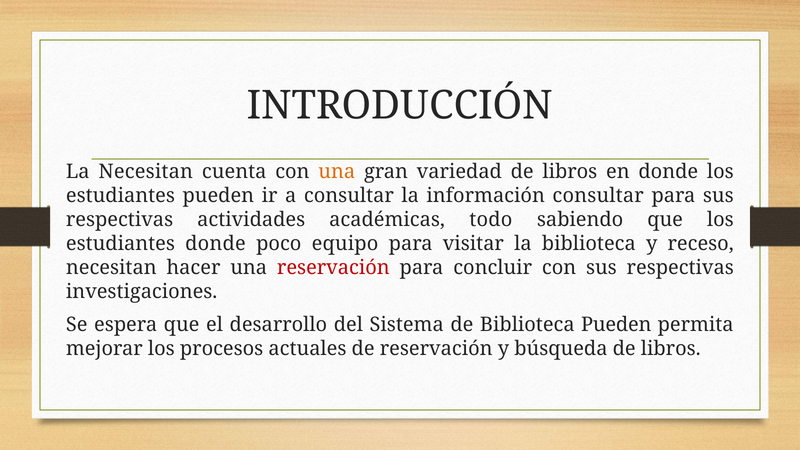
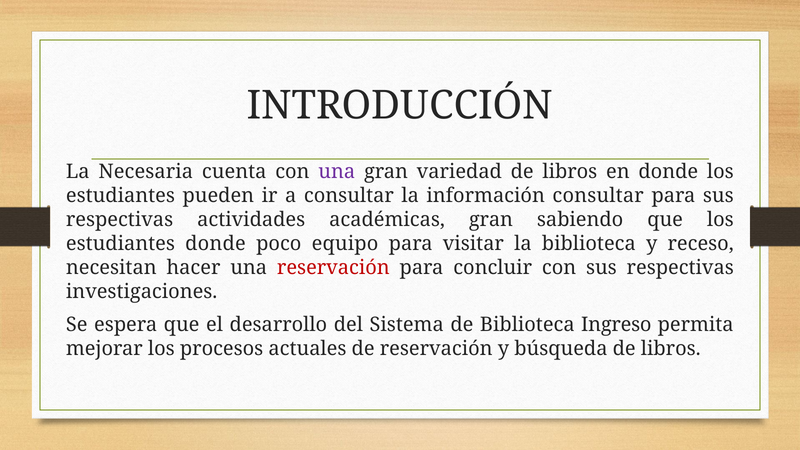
La Necesitan: Necesitan -> Necesaria (146, 172)
una colour: orange -> purple (337, 172)
académicas todo: todo -> gran (491, 220)
Biblioteca Pueden: Pueden -> Ingreso (616, 325)
